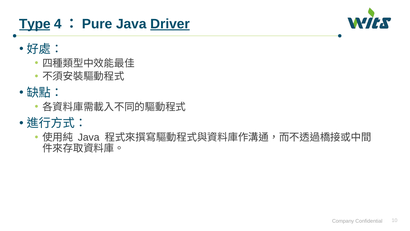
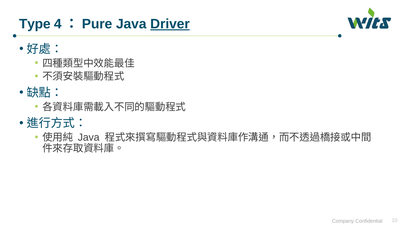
Type underline: present -> none (35, 24)
